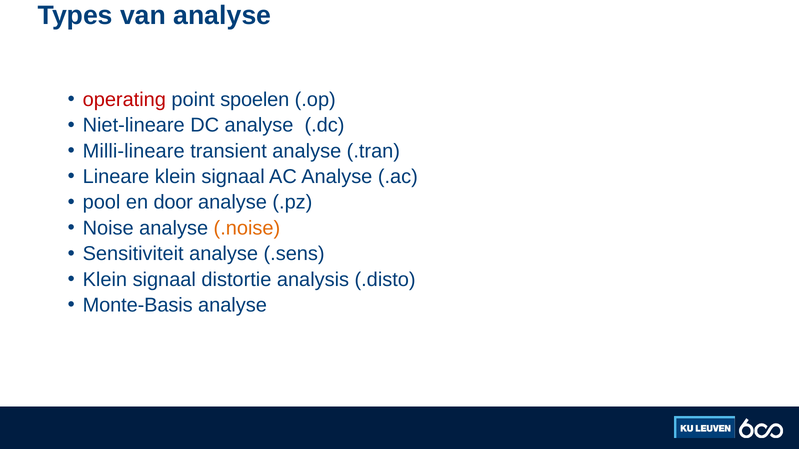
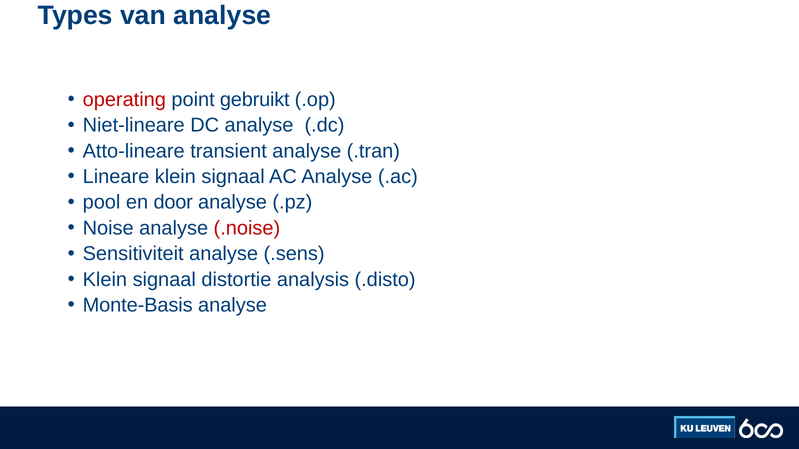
spoelen: spoelen -> gebruikt (255, 100)
Milli-lineare: Milli-lineare -> Atto-lineare (134, 151)
.noise colour: orange -> red (247, 228)
